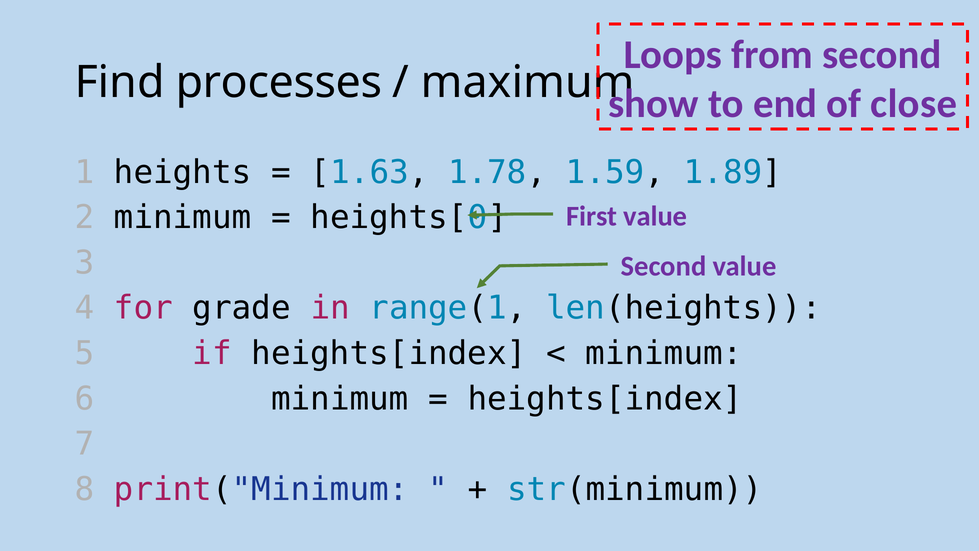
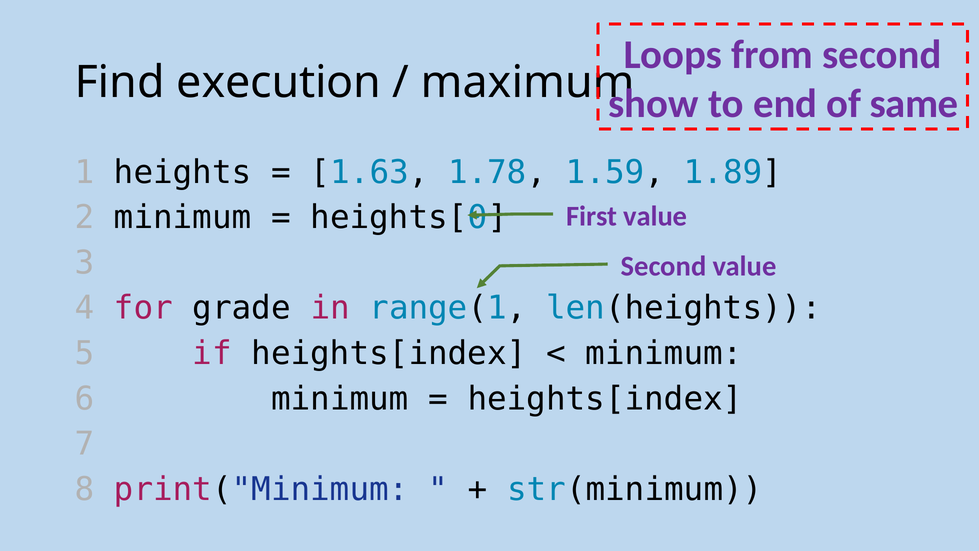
processes: processes -> execution (279, 82)
close: close -> same (914, 104)
